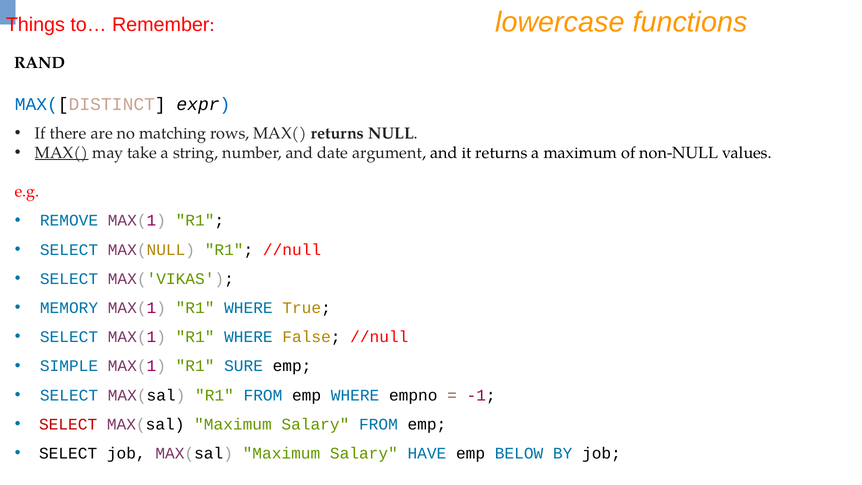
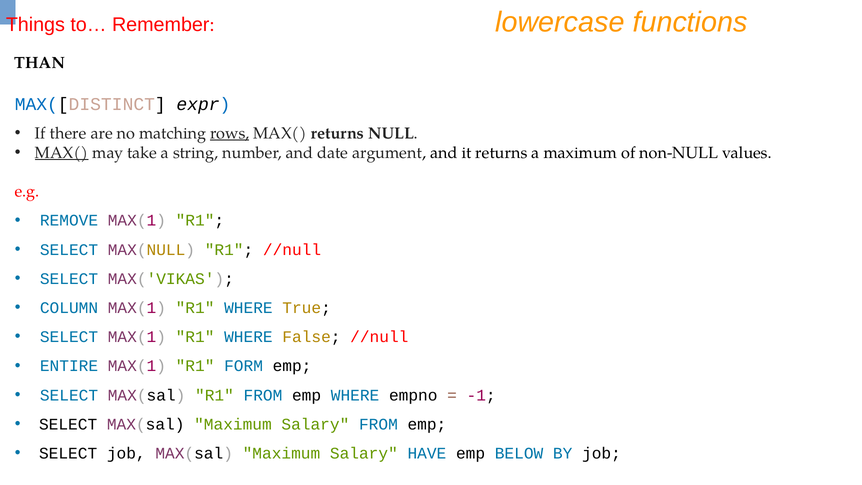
RAND: RAND -> THAN (40, 63)
rows underline: none -> present (230, 133)
MEMORY: MEMORY -> COLUMN (69, 308)
SIMPLE: SIMPLE -> ENTIRE (69, 366)
SURE: SURE -> FORM (244, 366)
SELECT colour: red -> black (68, 424)
